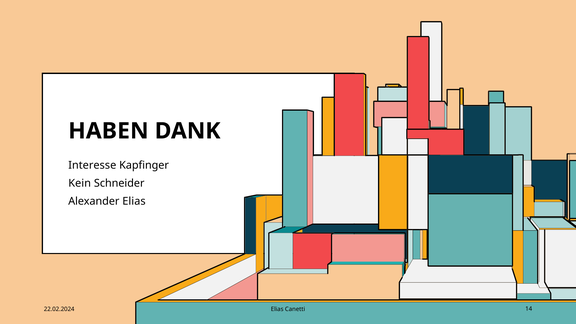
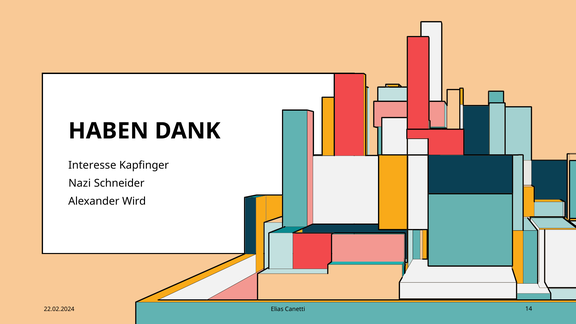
Kein: Kein -> Nazi (80, 183)
Alexander Elias: Elias -> Wird (134, 201)
